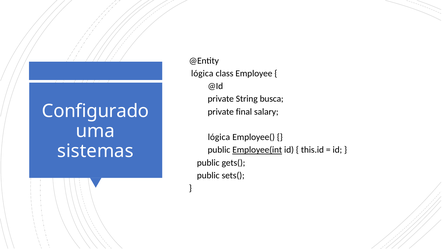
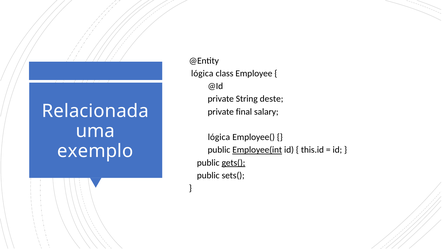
busca: busca -> deste (272, 99)
Configurado: Configurado -> Relacionada (95, 111)
sistemas: sistemas -> exemplo (95, 151)
gets( underline: none -> present (233, 162)
